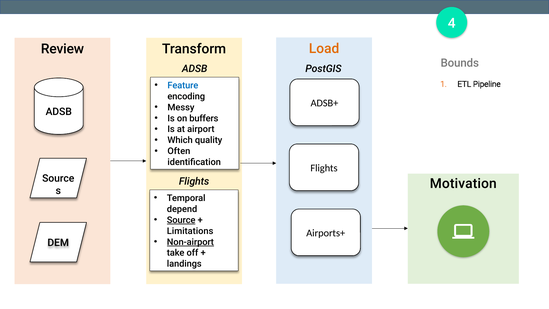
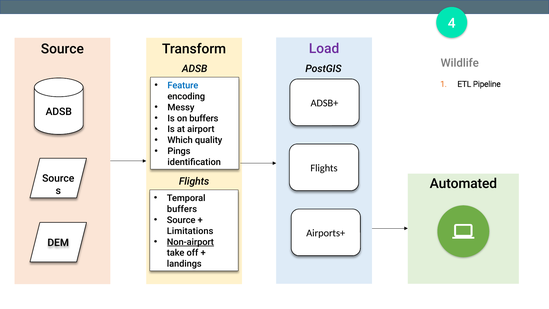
Load colour: orange -> purple (324, 49)
Review: Review -> Source (62, 49)
Bounds: Bounds -> Wildlife (460, 63)
Often: Often -> Pings (179, 151)
Motivation: Motivation -> Automated (463, 184)
depend: depend -> buffers (182, 209)
Source underline: present -> none (181, 220)
